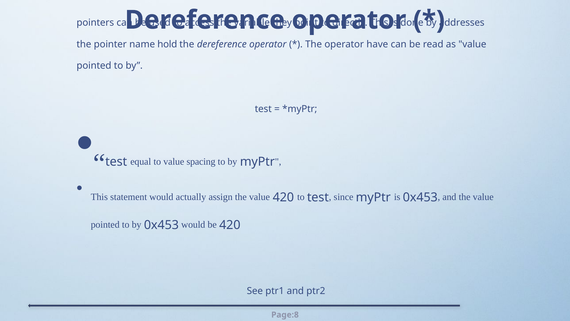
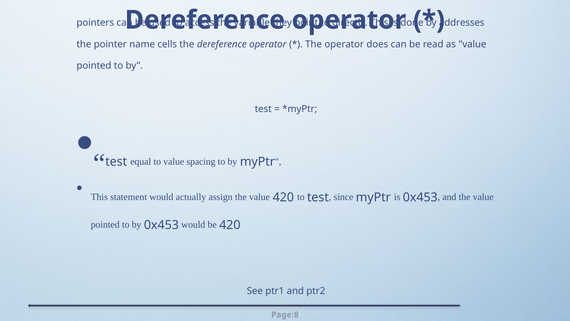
hold: hold -> cells (167, 44)
have: have -> does (377, 44)
